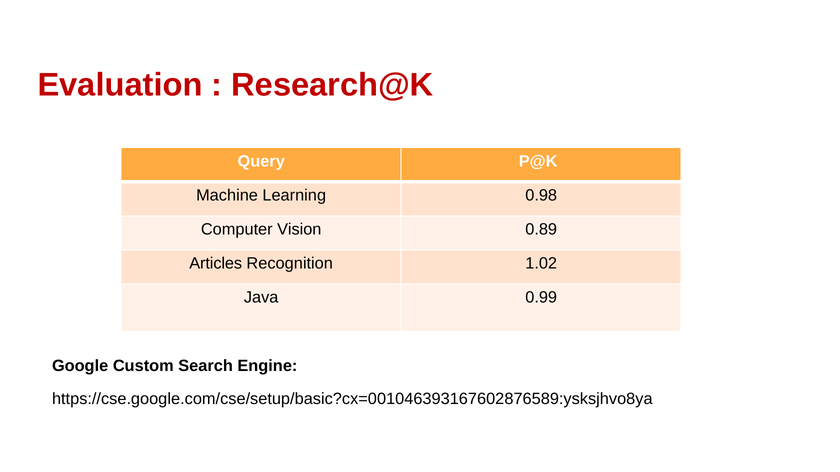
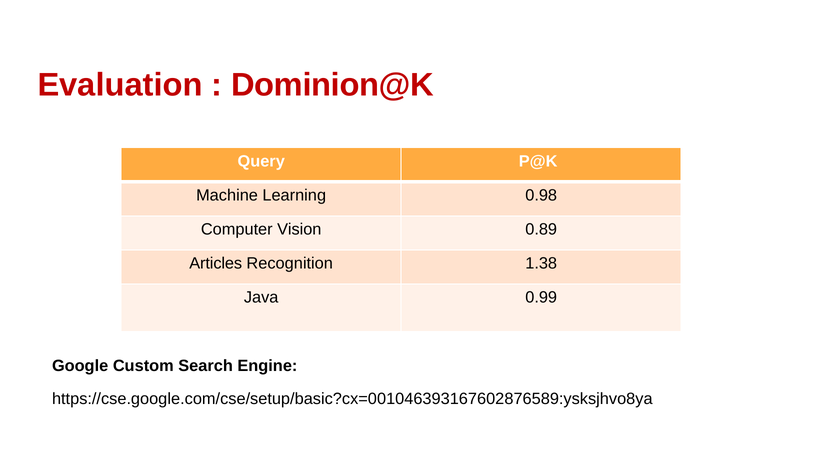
Research@K: Research@K -> Dominion@K (333, 85)
1.02: 1.02 -> 1.38 (541, 264)
